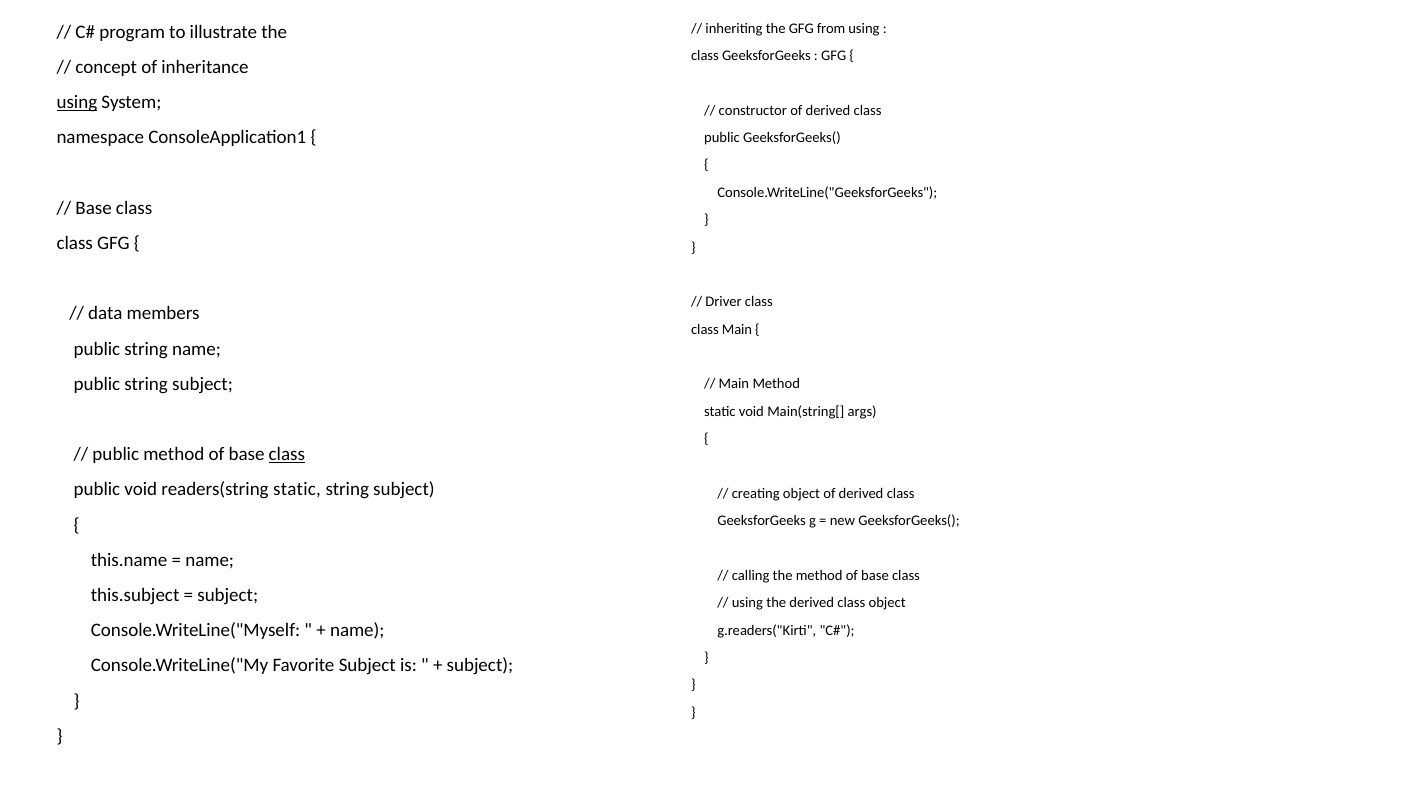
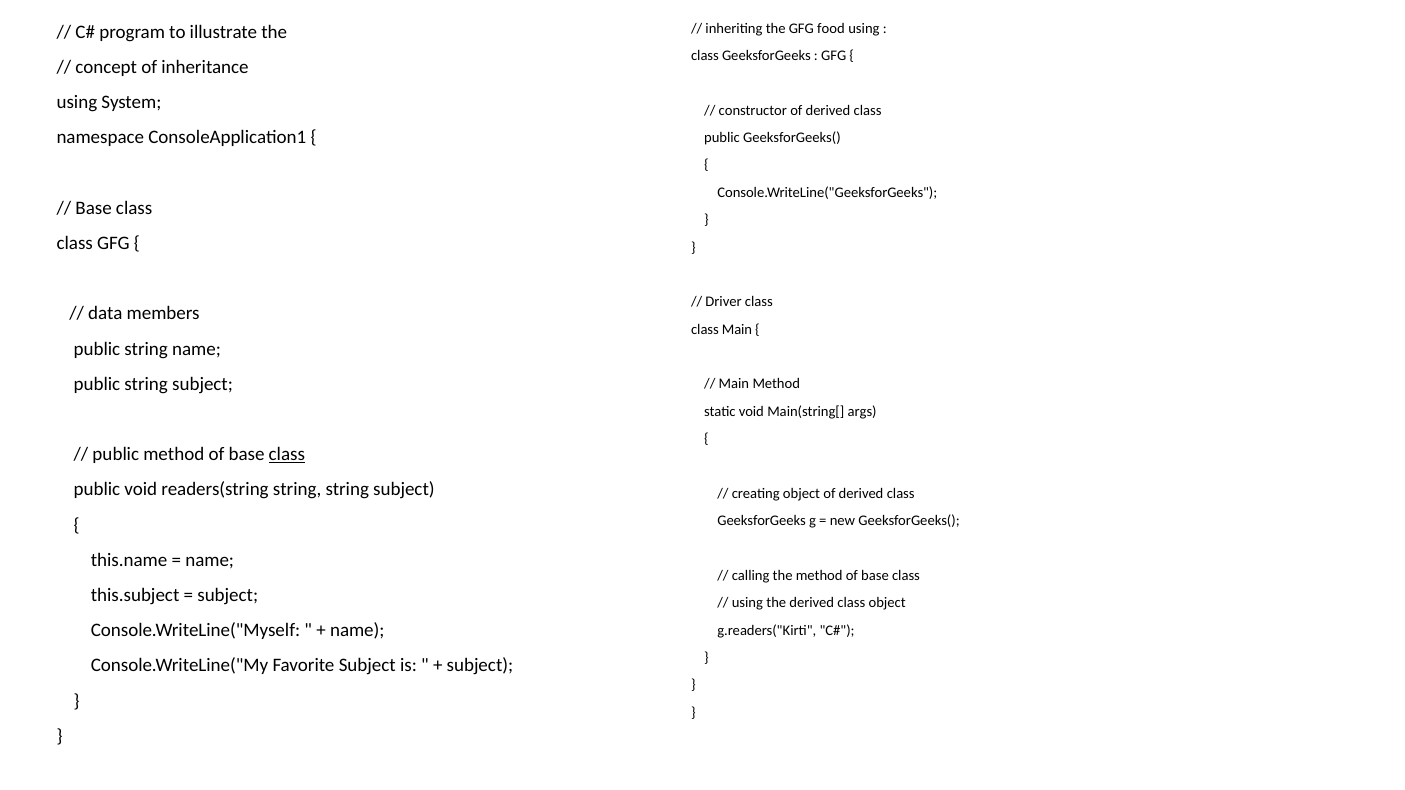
from: from -> food (831, 28)
using underline: present -> none (77, 102)
readers(string static: static -> string (297, 490)
